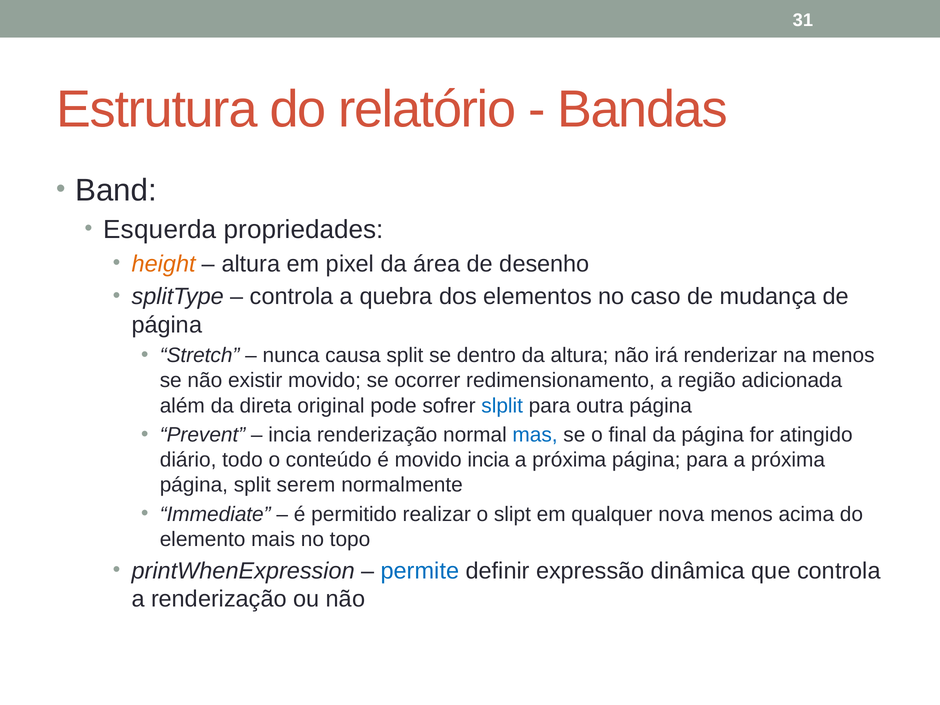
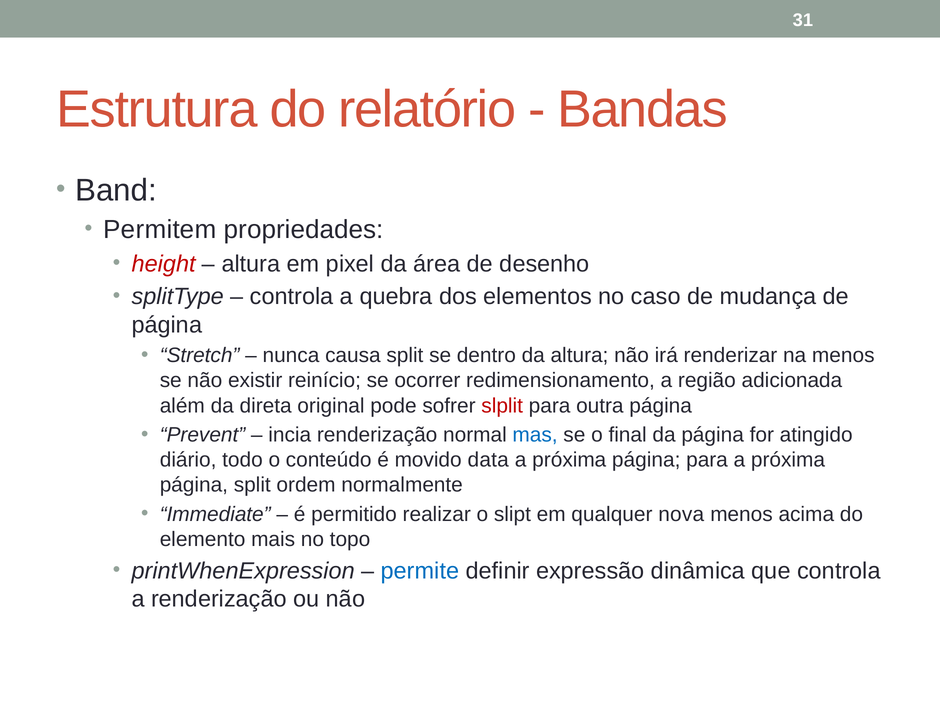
Esquerda: Esquerda -> Permitem (160, 230)
height colour: orange -> red (164, 264)
existir movido: movido -> reinício (324, 381)
slplit colour: blue -> red (502, 406)
movido incia: incia -> data (488, 460)
serem: serem -> ordem (306, 485)
